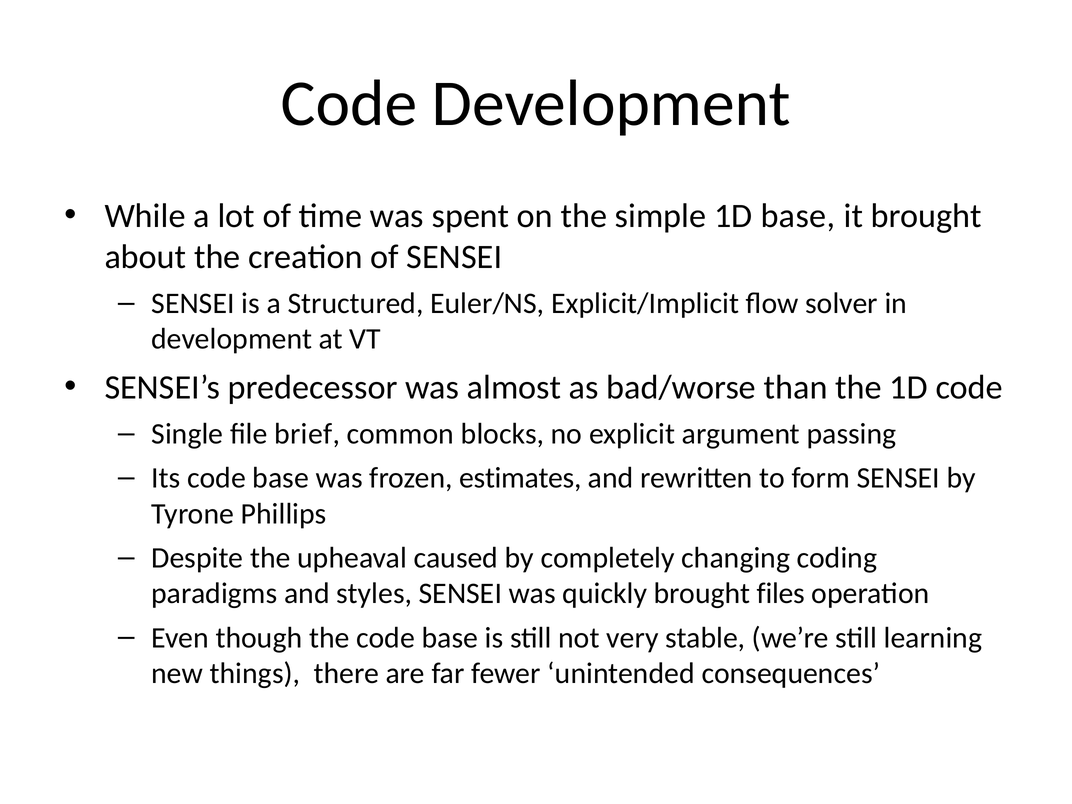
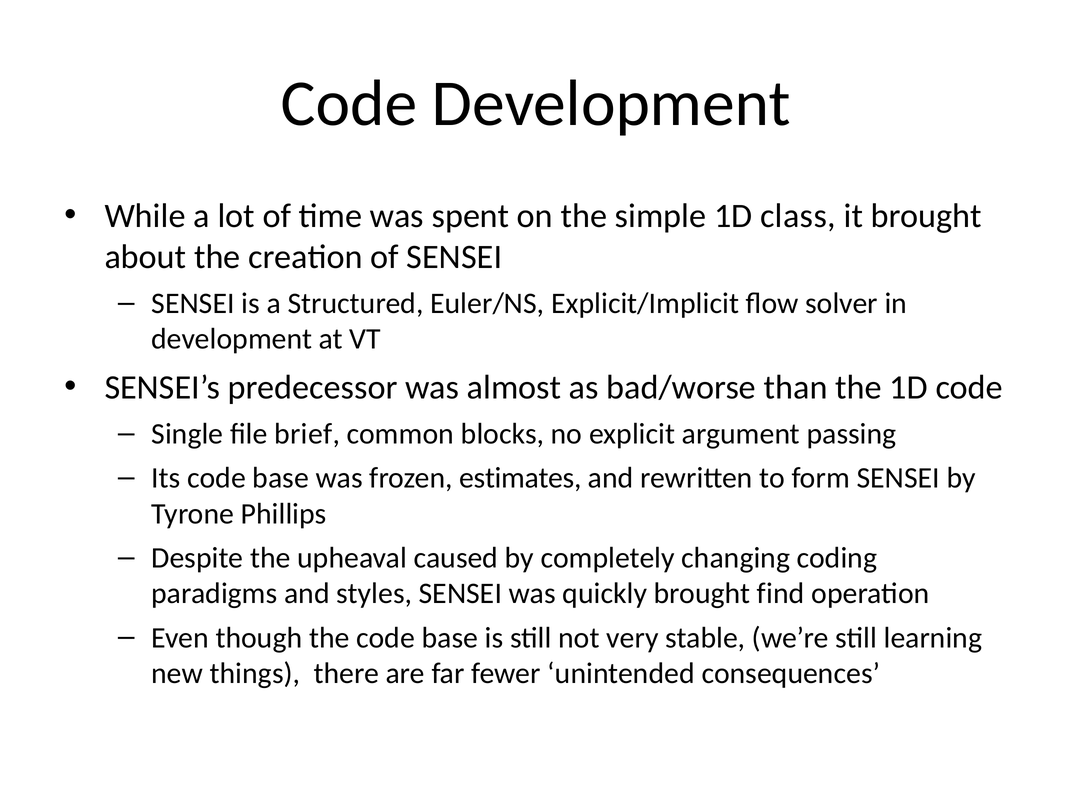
1D base: base -> class (798, 216)
files: files -> find (781, 594)
